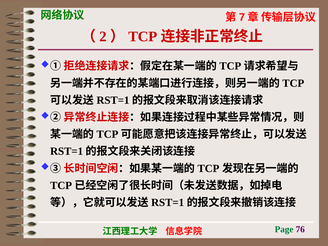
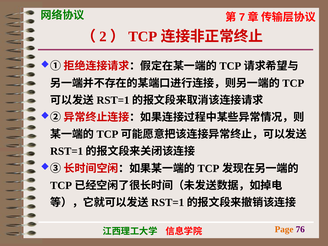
Page colour: green -> orange (284, 229)
